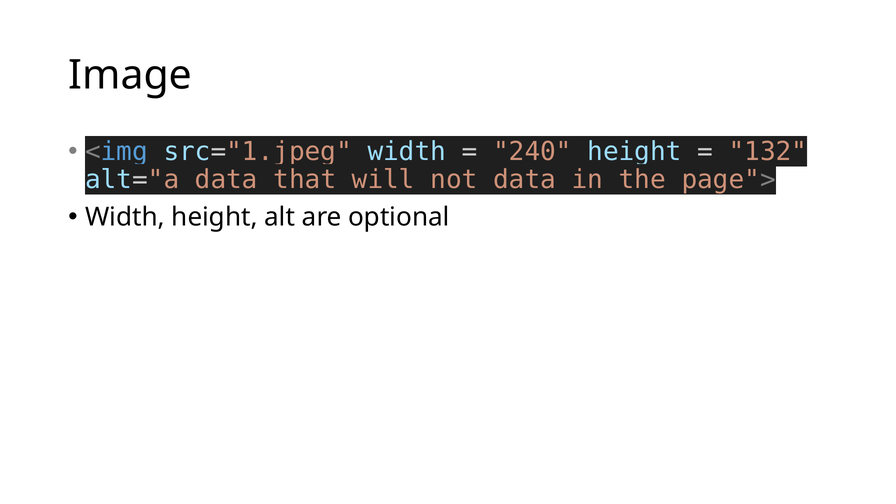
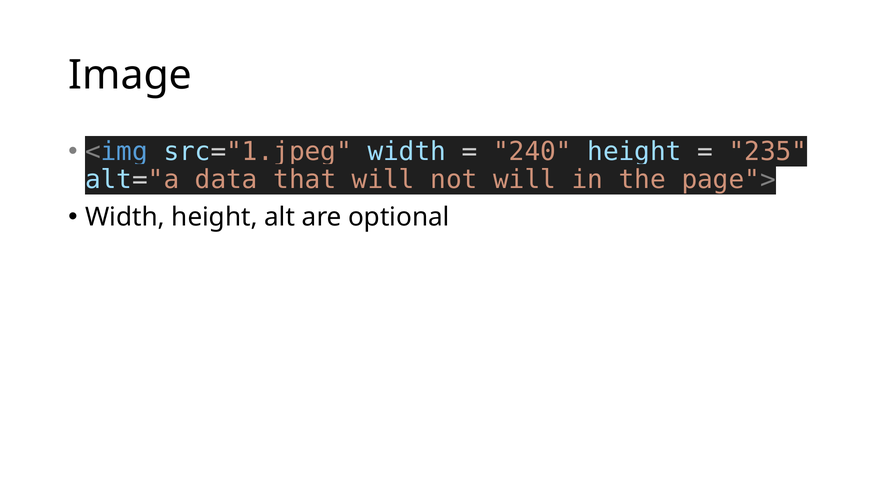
132: 132 -> 235 (768, 151)
not data: data -> will (525, 180)
